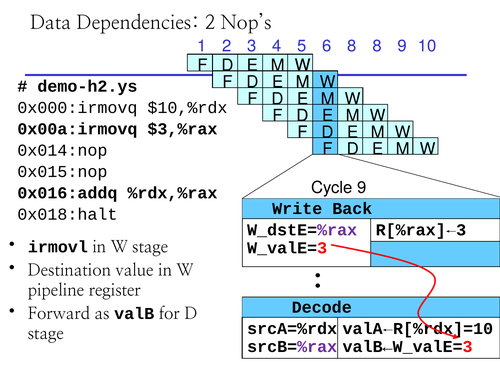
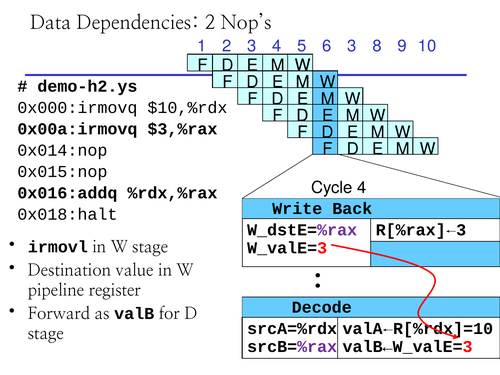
6 8: 8 -> 3 (352, 46)
Cycle 9: 9 -> 4 (362, 188)
